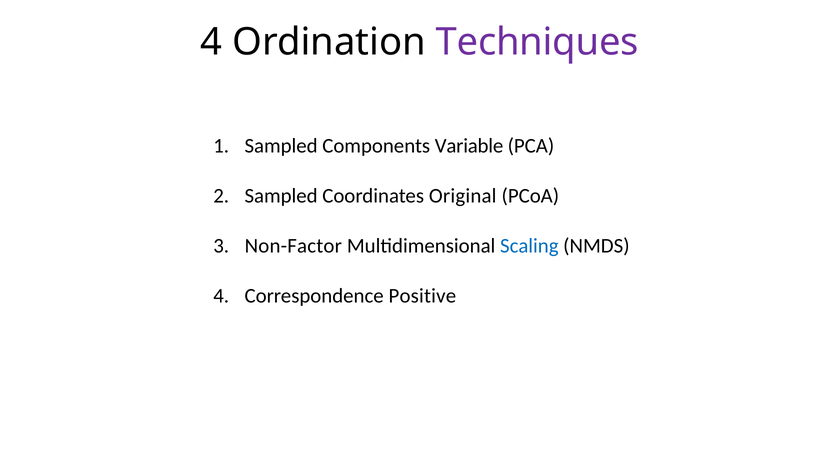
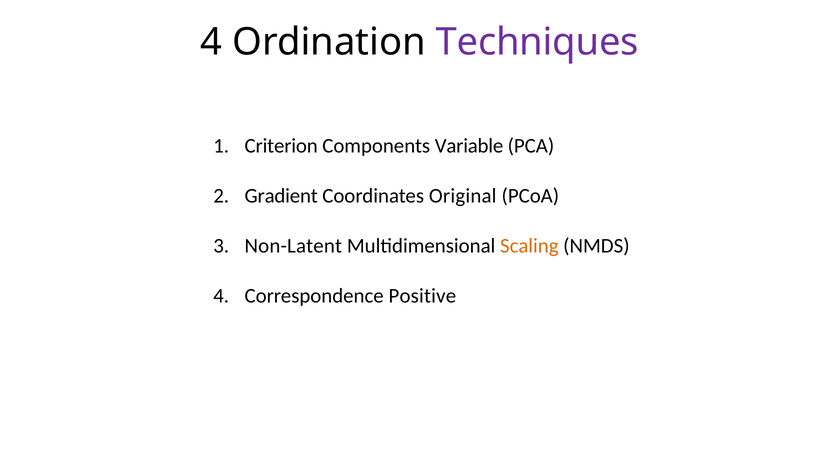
Sampled: Sampled -> Criterion (281, 146)
Sampled: Sampled -> Gradient (281, 196)
Non-Factor: Non-Factor -> Non-Latent (293, 246)
Scaling colour: blue -> orange (529, 246)
